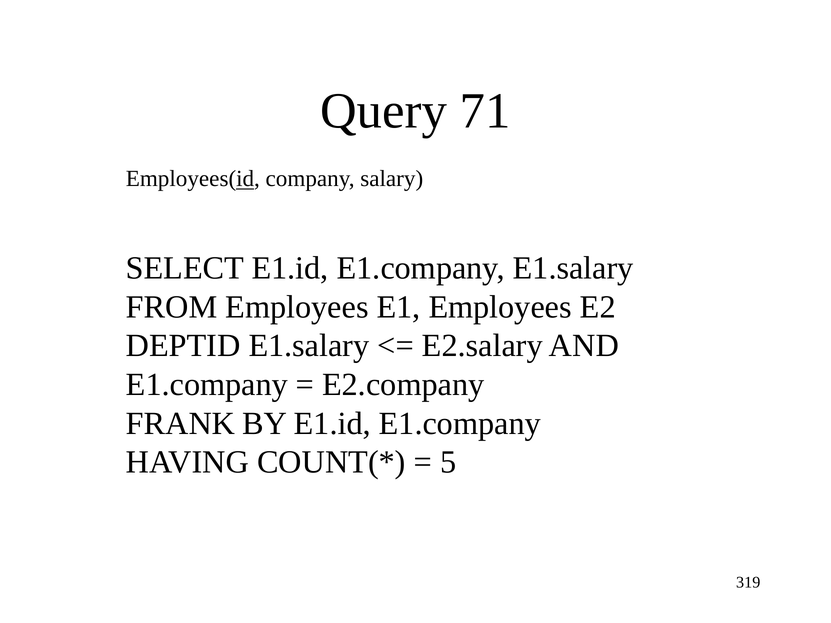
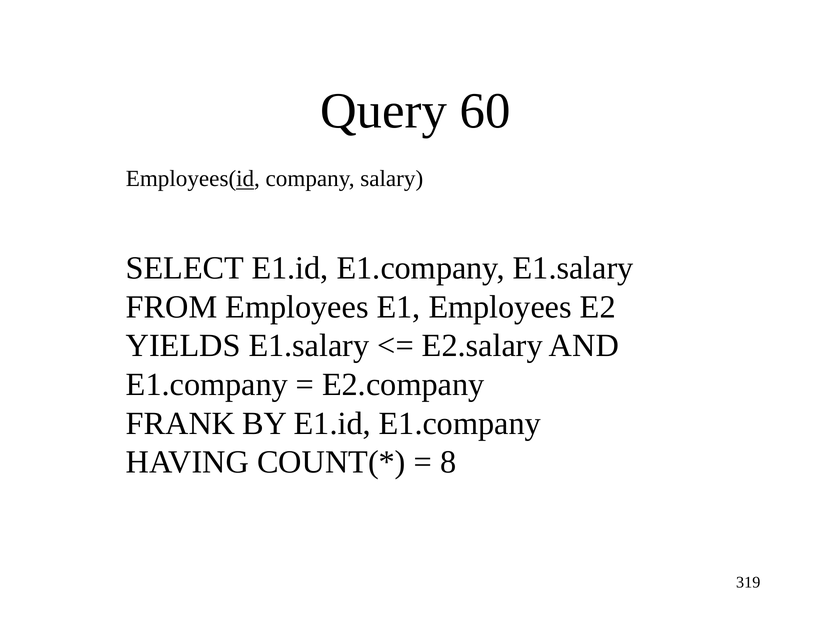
71: 71 -> 60 (485, 111)
DEPTID: DEPTID -> YIELDS (183, 346)
5: 5 -> 8 (448, 462)
